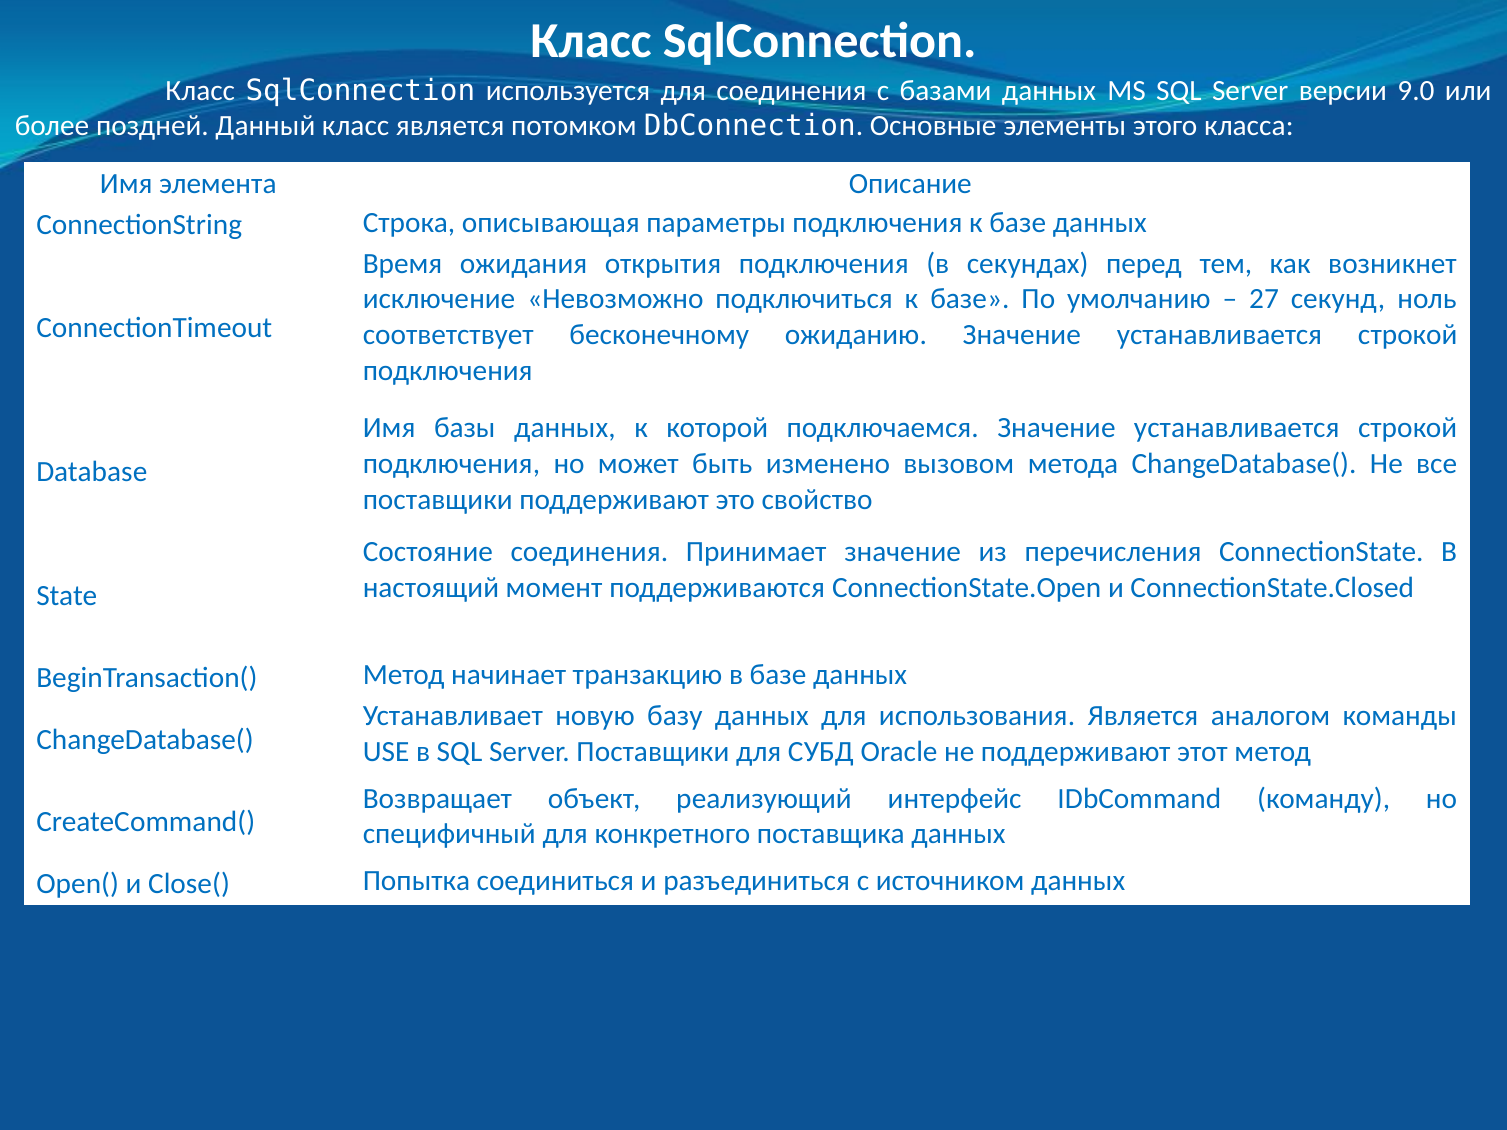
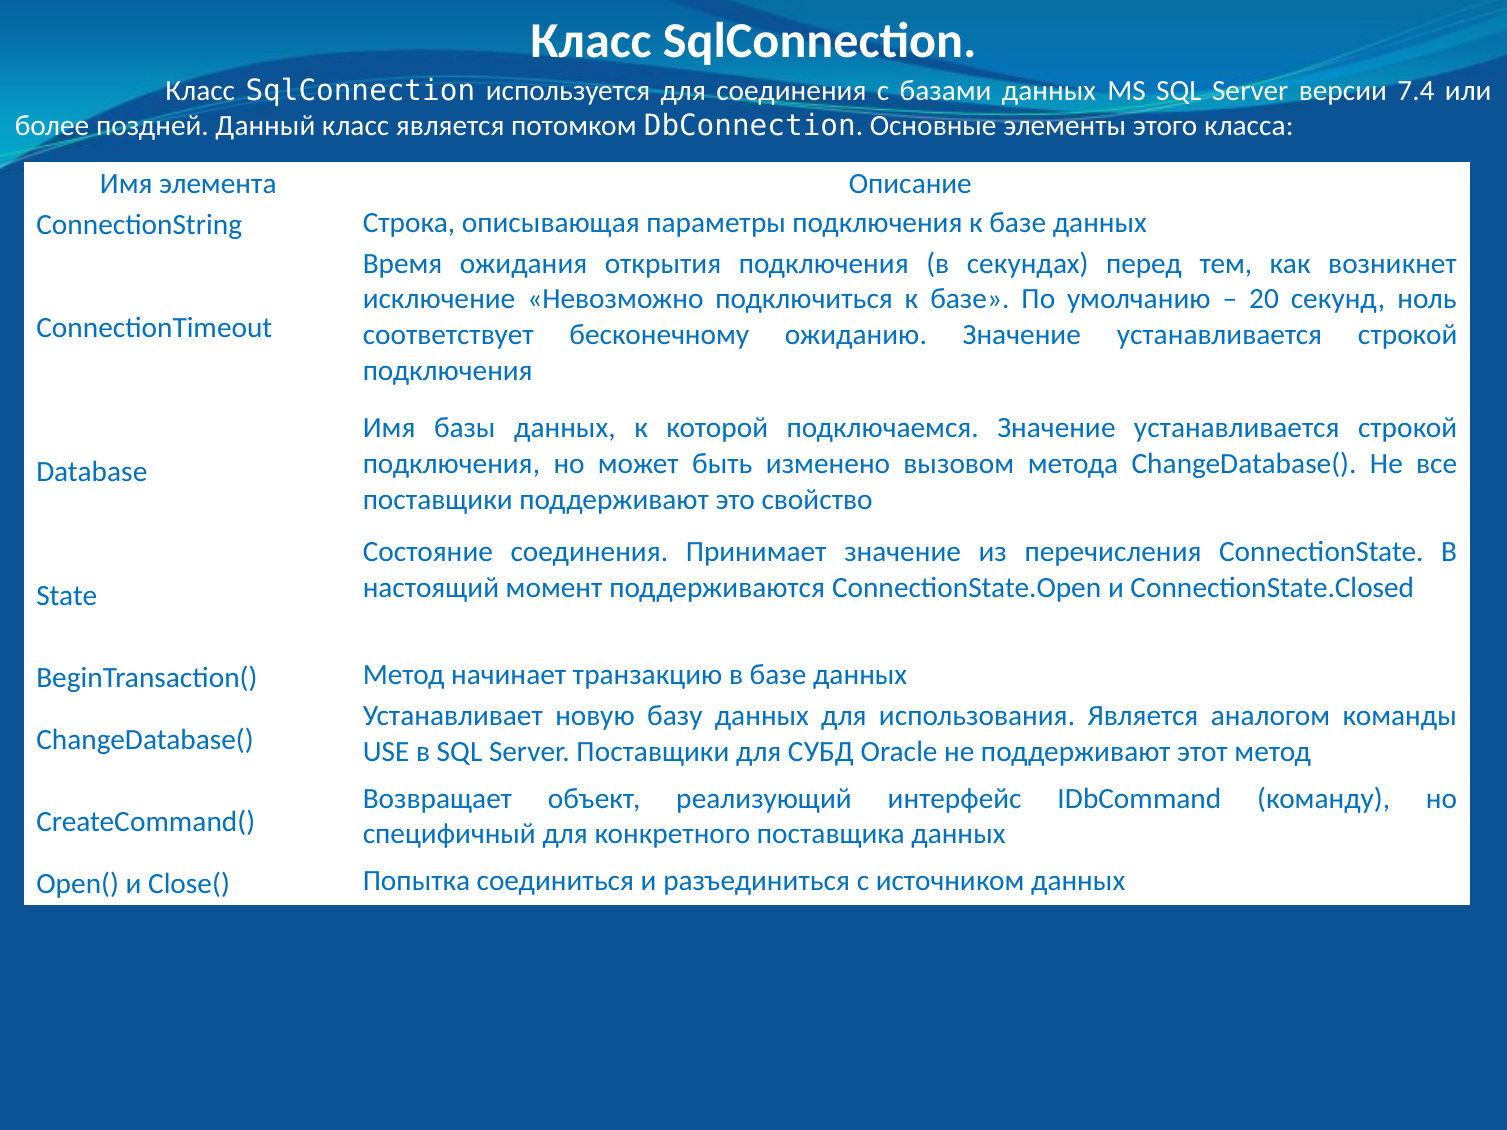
9.0: 9.0 -> 7.4 (1416, 90)
27: 27 -> 20 (1264, 299)
